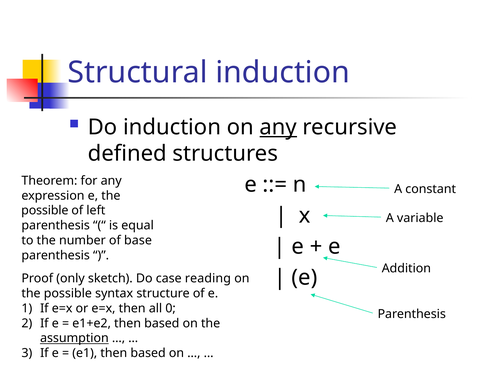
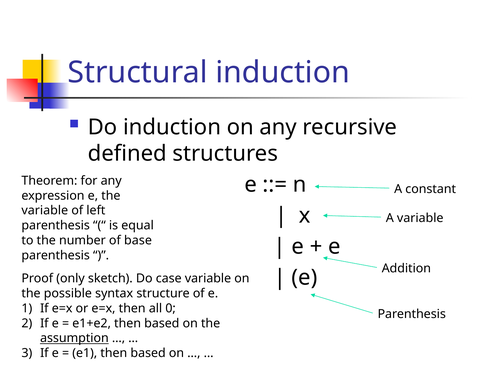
any underline: present -> none (278, 127)
possible: possible -> variable (45, 210)
case reading: reading -> variable (208, 278)
